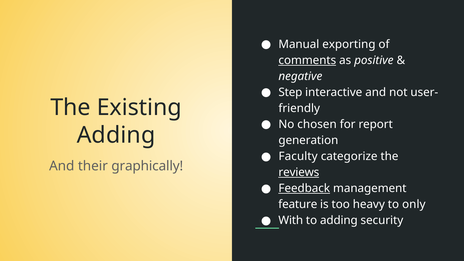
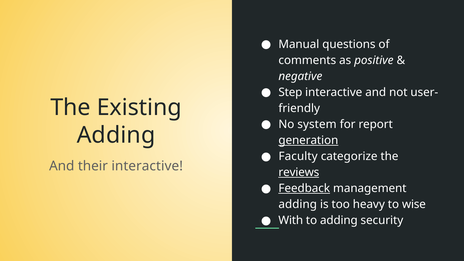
exporting: exporting -> questions (349, 44)
comments underline: present -> none (307, 60)
chosen: chosen -> system (317, 124)
generation underline: none -> present (308, 140)
their graphically: graphically -> interactive (147, 166)
feature: feature -> adding (298, 204)
only: only -> wise (414, 204)
